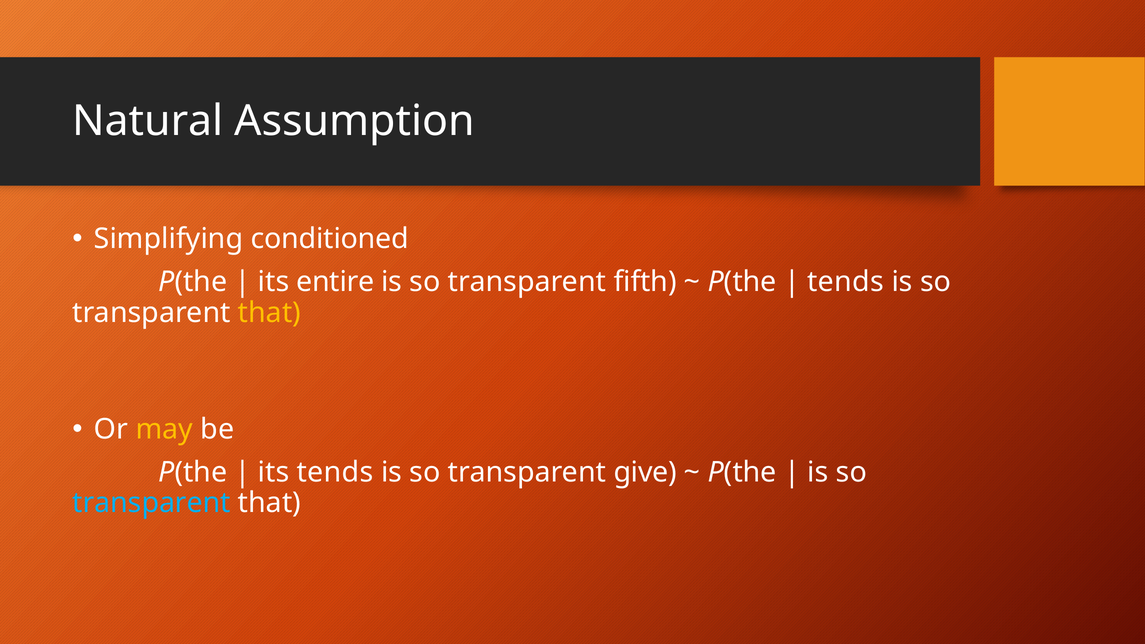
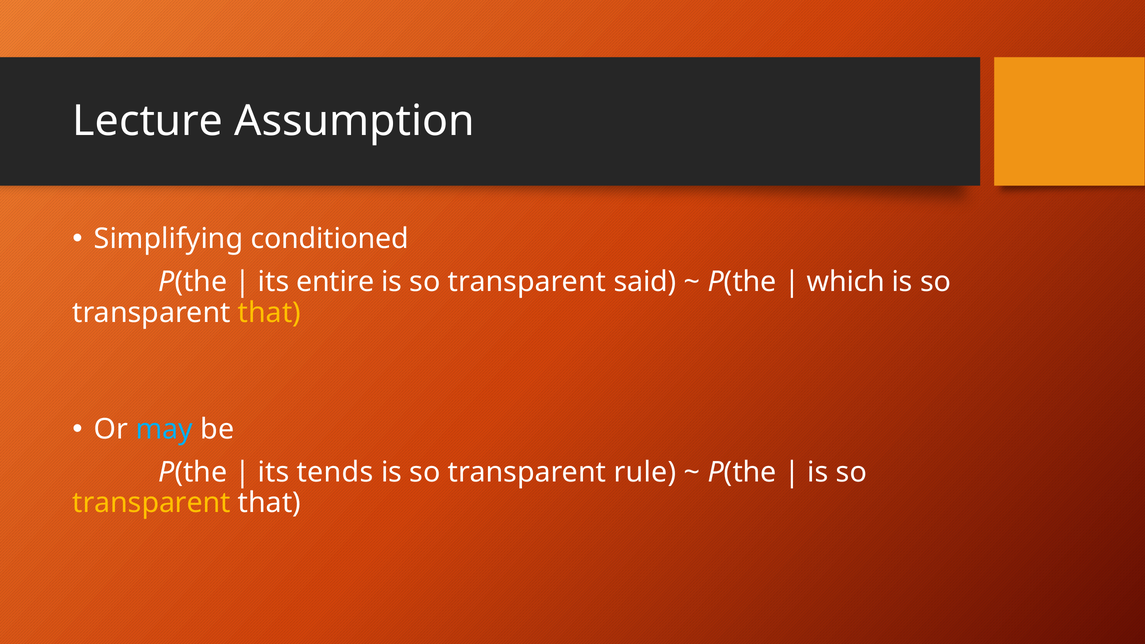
Natural: Natural -> Lecture (148, 121)
fifth: fifth -> said (645, 282)
tends: tends -> which (846, 282)
may colour: yellow -> light blue (164, 429)
give: give -> rule (645, 472)
transparent colour: light blue -> yellow (152, 503)
